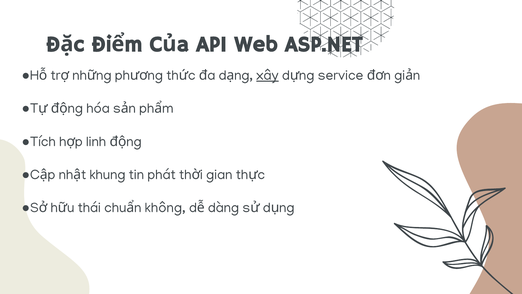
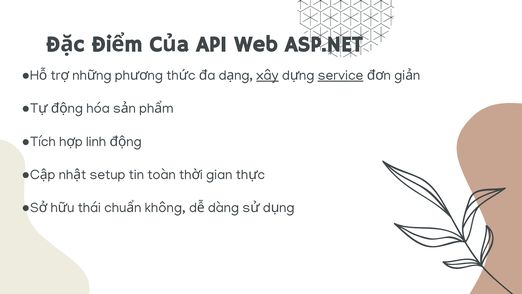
service underline: none -> present (341, 75)
khung: khung -> setup (107, 174)
phát: phát -> toàn (162, 174)
